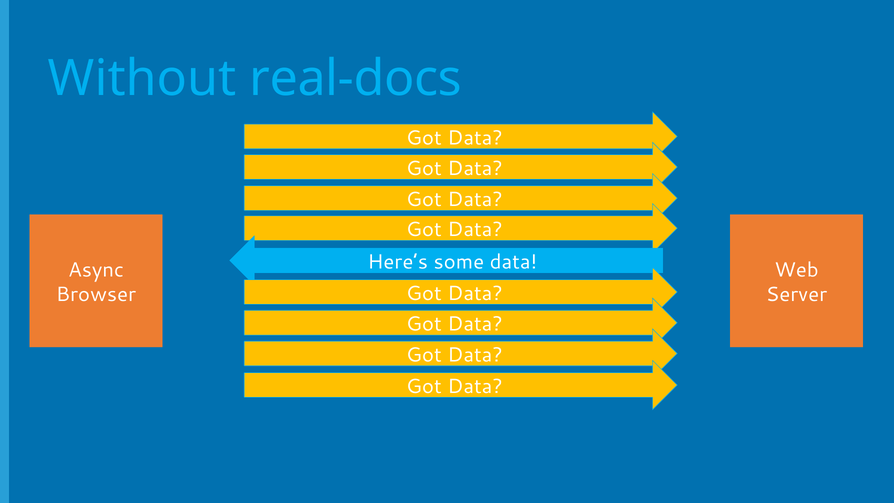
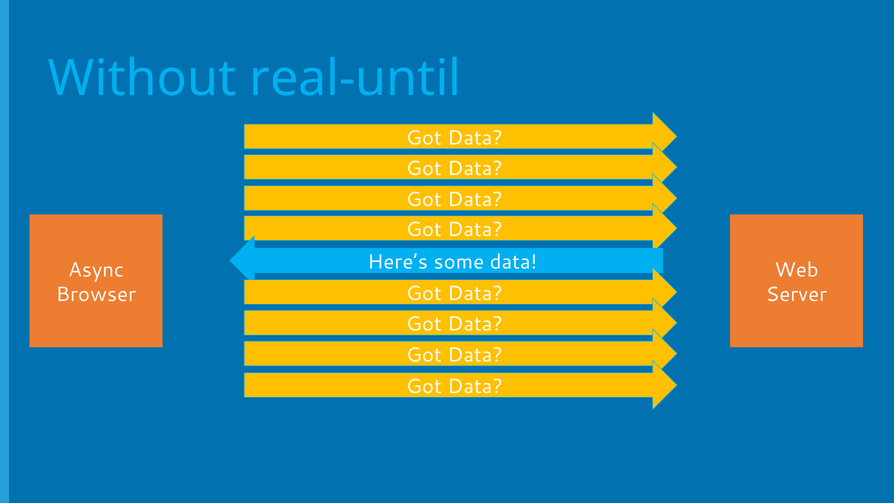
real-docs: real-docs -> real-until (355, 79)
